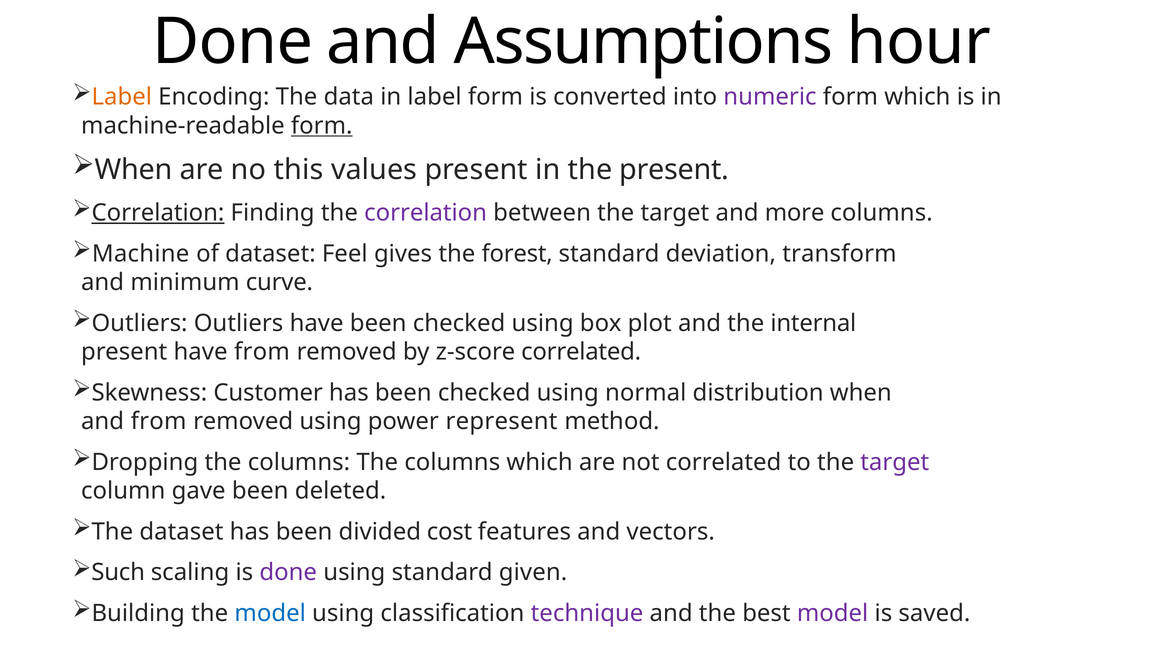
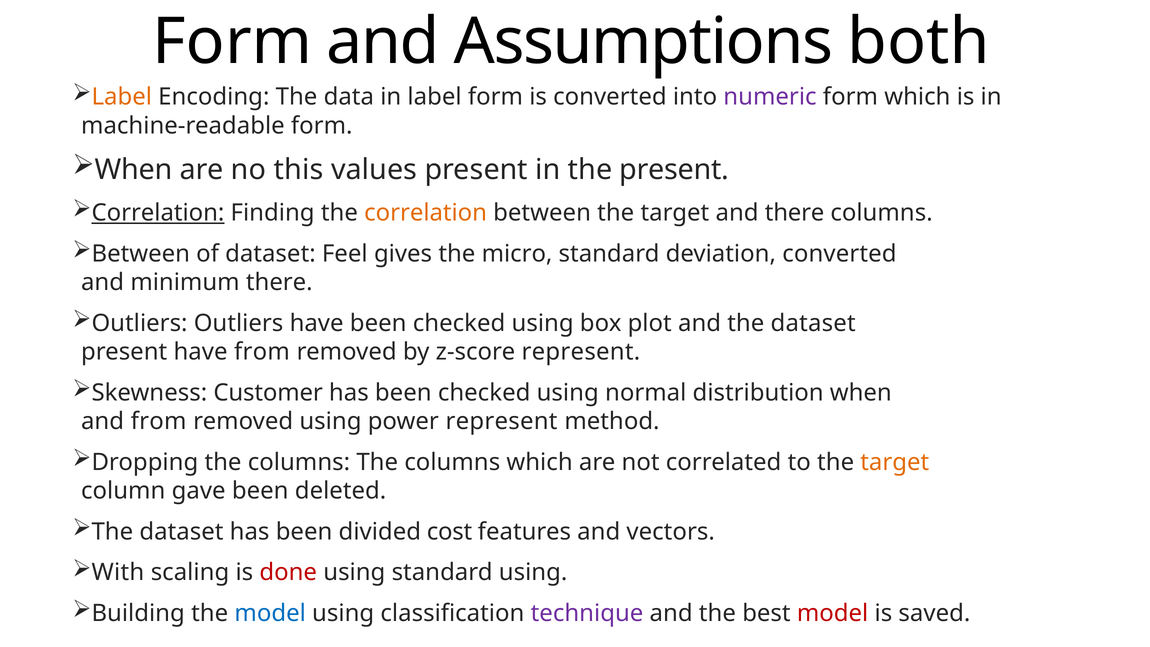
Done: Done -> Form (232, 42)
hour: hour -> both (919, 42)
form underline: present -> none (322, 126)
correlation colour: purple -> orange (426, 213)
and more: more -> there (795, 213)
Machine: Machine -> Between (141, 254)
forest: forest -> micro (517, 254)
deviation transform: transform -> converted (839, 254)
minimum curve: curve -> there (279, 282)
and the internal: internal -> dataset (813, 323)
z-score correlated: correlated -> represent (581, 352)
target colour: purple -> orange (895, 462)
Such: Such -> With (118, 572)
done colour: purple -> red (288, 572)
standard given: given -> using (533, 572)
model colour: purple -> red (833, 613)
